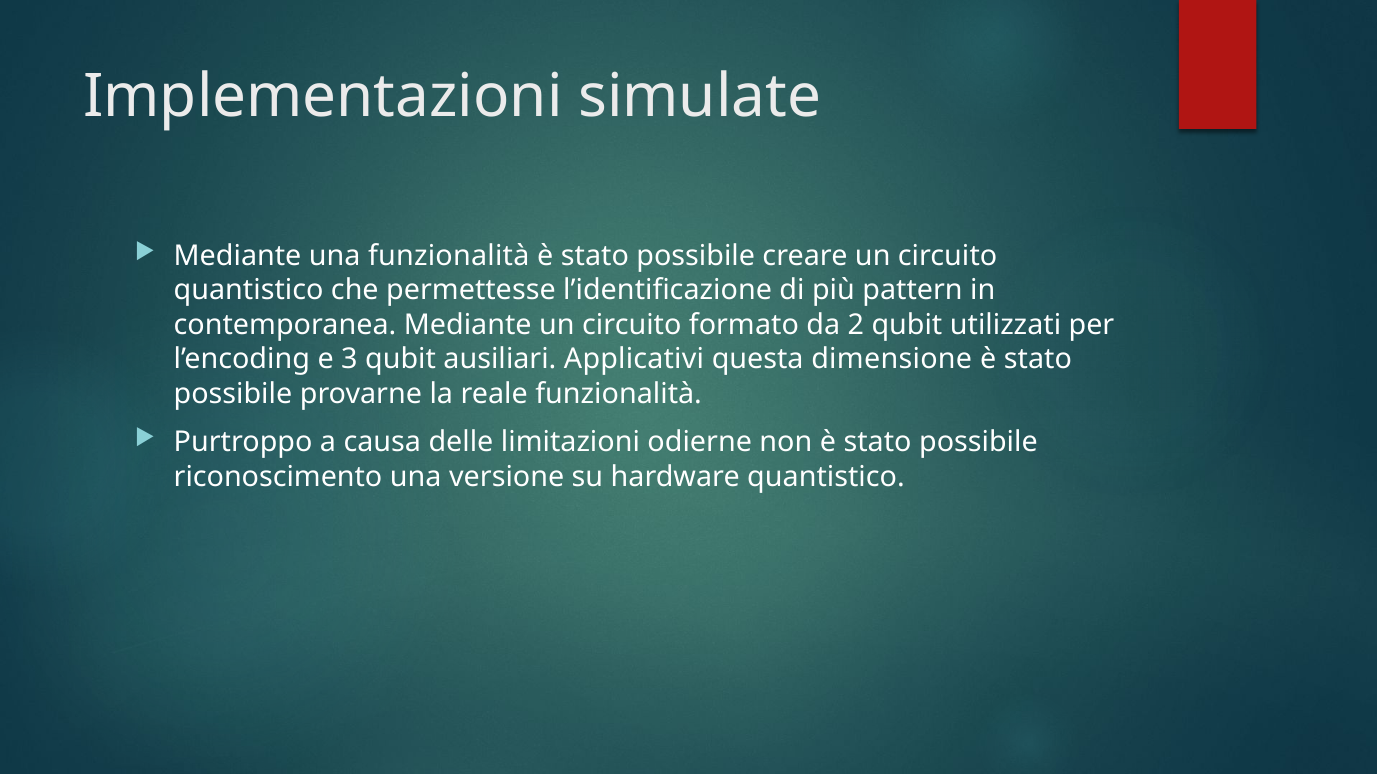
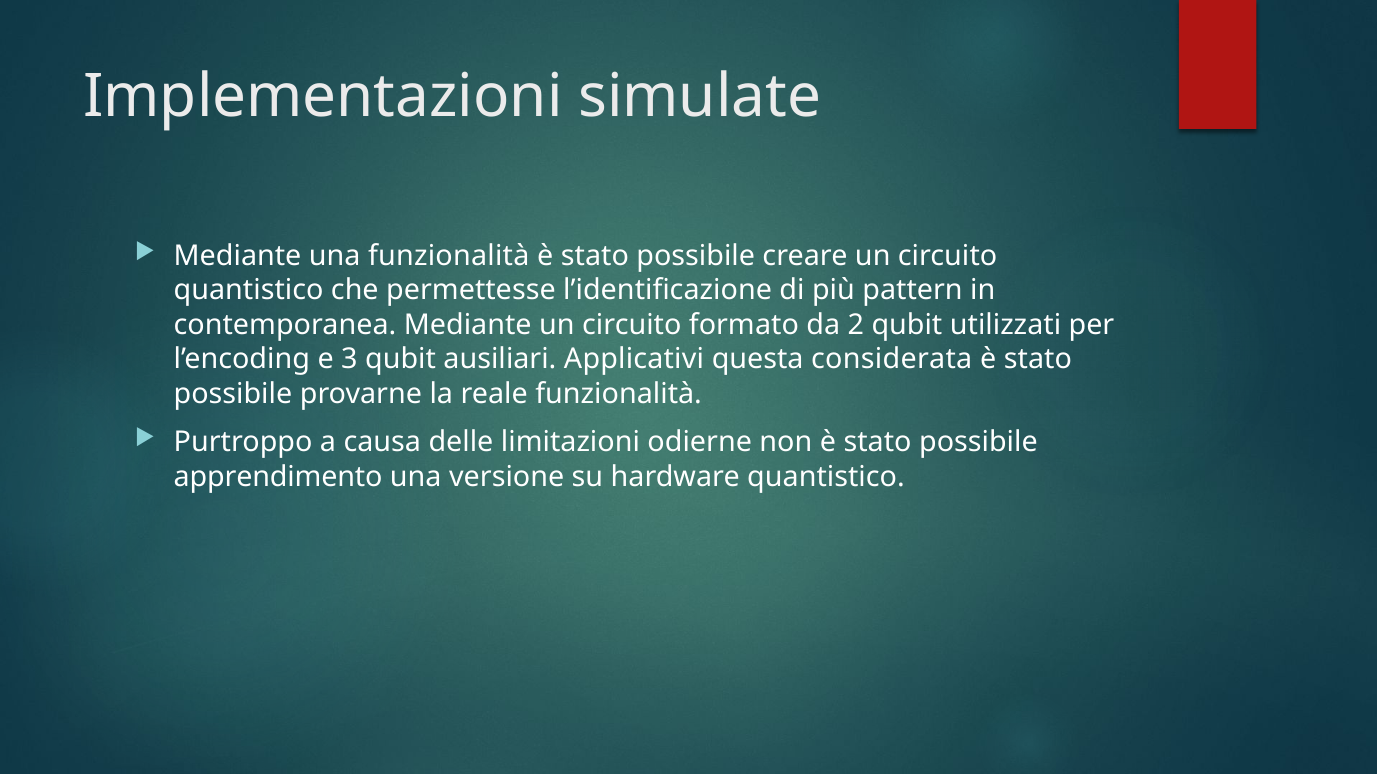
dimensione: dimensione -> considerata (892, 360)
riconoscimento: riconoscimento -> apprendimento (278, 477)
